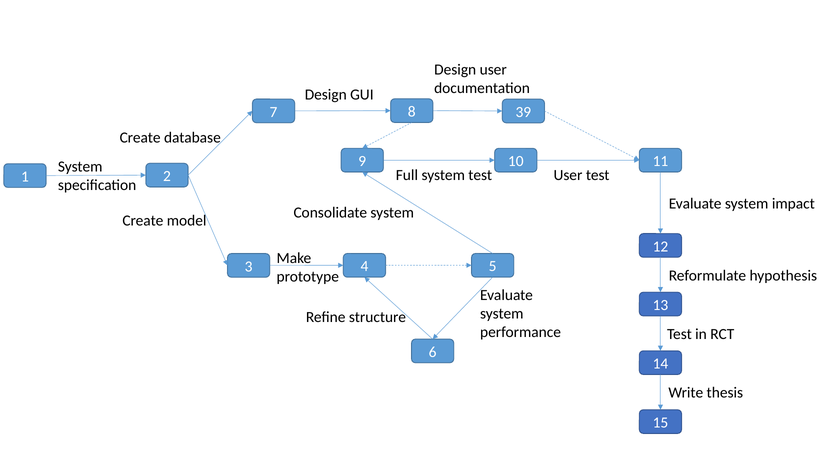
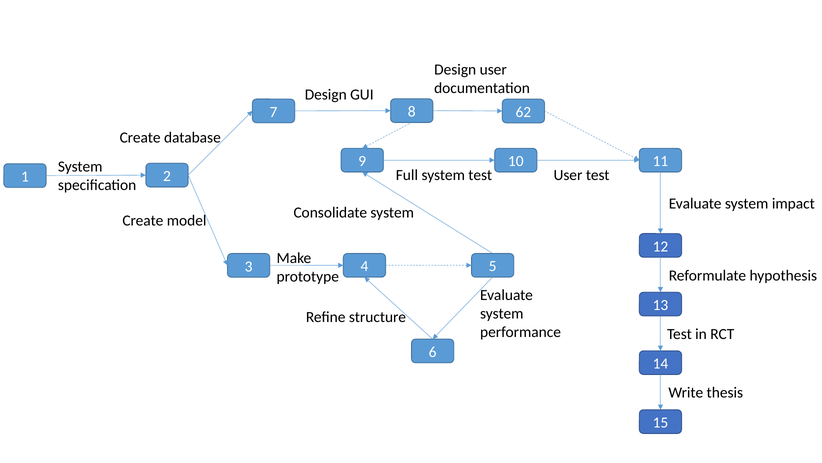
39: 39 -> 62 (523, 112)
